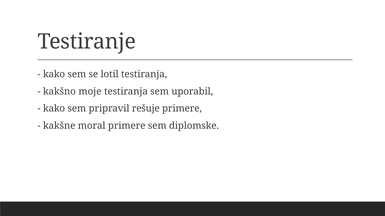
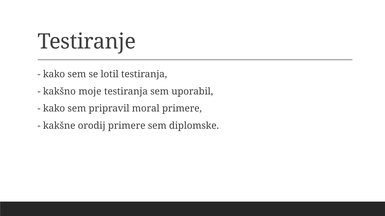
rešuje: rešuje -> moral (146, 109)
moral: moral -> orodij (92, 126)
